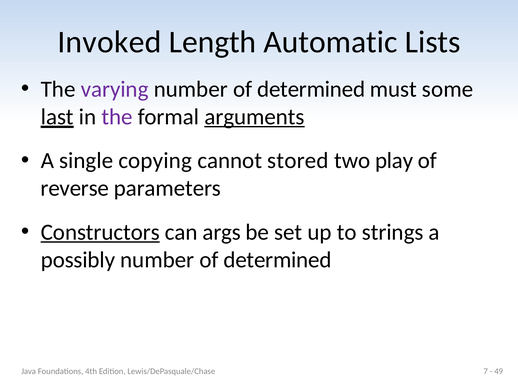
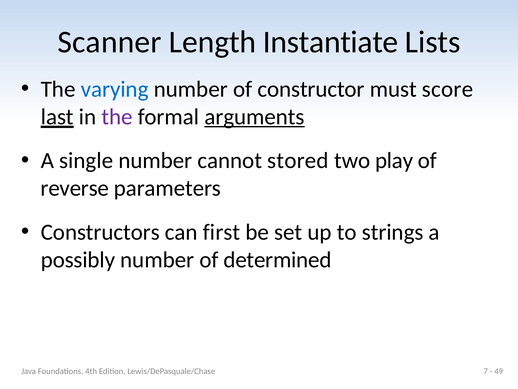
Invoked: Invoked -> Scanner (109, 42)
Automatic: Automatic -> Instantiate (331, 42)
varying colour: purple -> blue (115, 89)
determined: determined -> constructor (311, 89)
some: some -> score (448, 89)
single copying: copying -> number (155, 160)
Constructors underline: present -> none (100, 232)
args: args -> first (222, 232)
